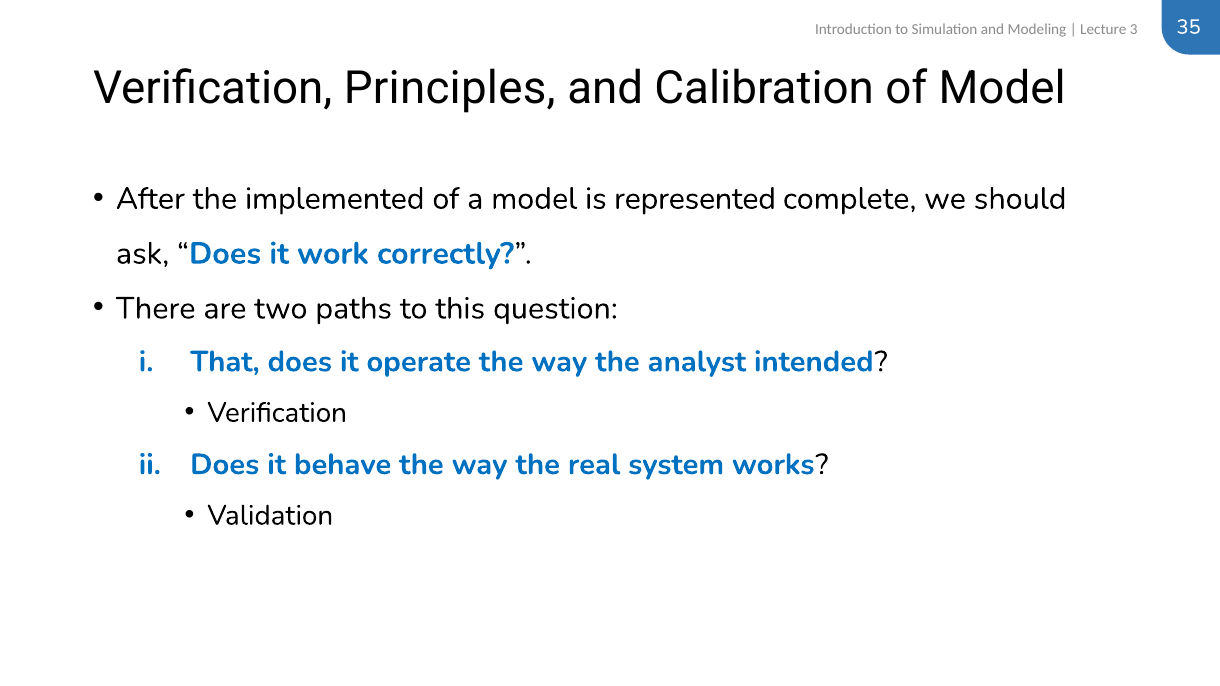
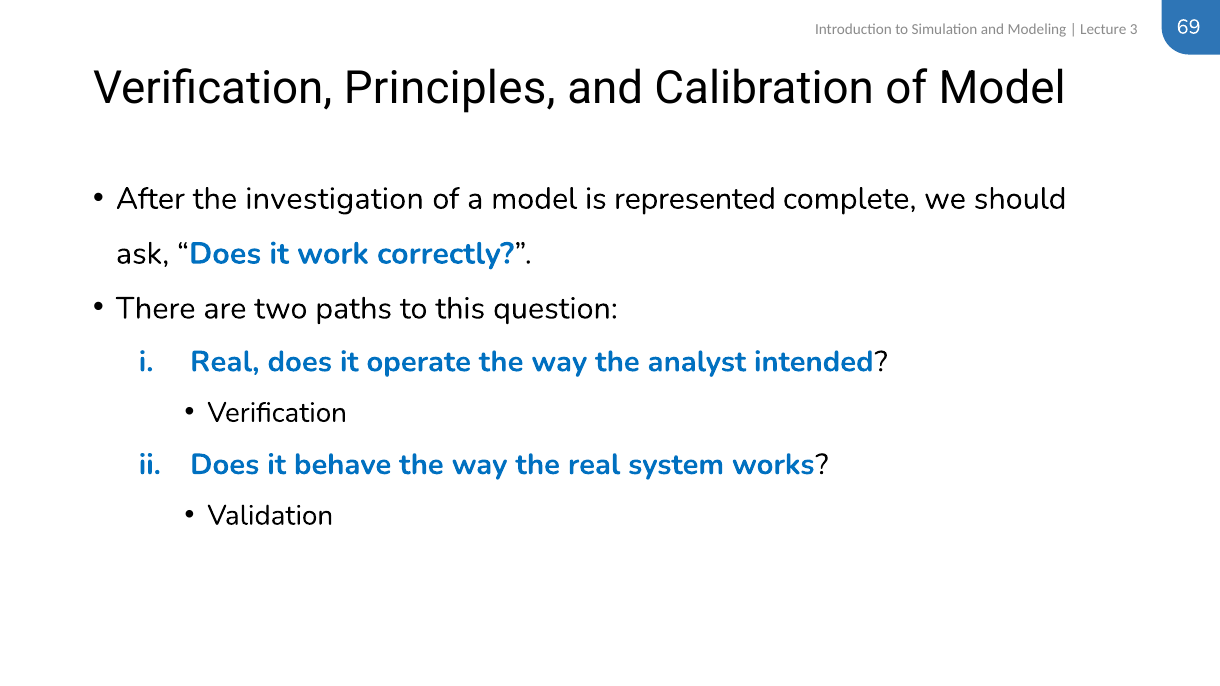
35: 35 -> 69 (1189, 27)
implemented: implemented -> investigation (335, 199)
That: That -> Real (225, 362)
